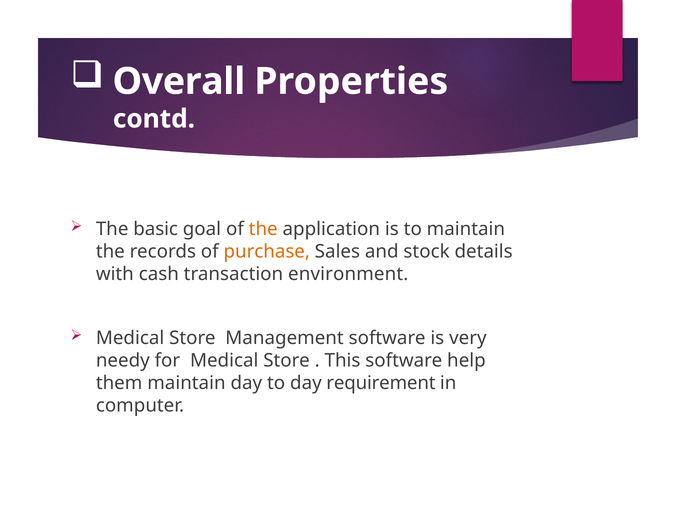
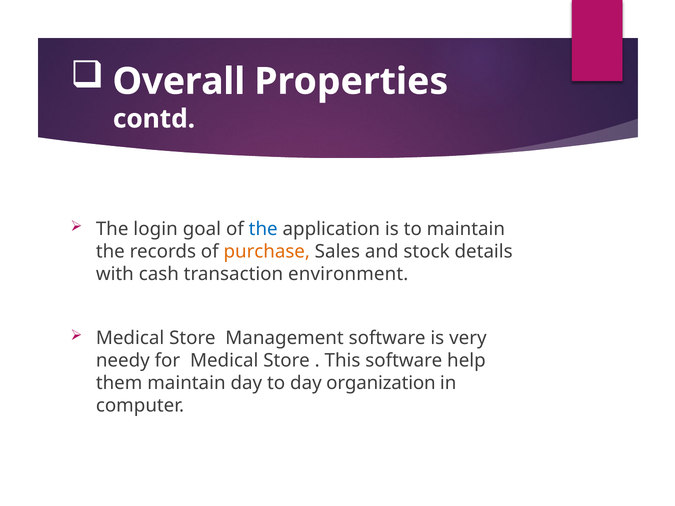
basic: basic -> login (156, 229)
the colour: orange -> blue (263, 229)
requirement: requirement -> organization (381, 383)
